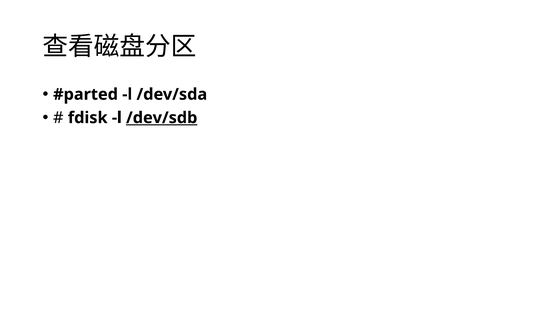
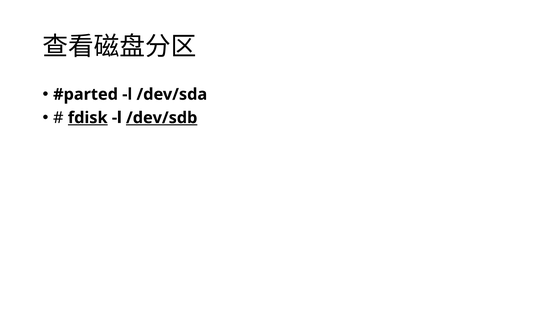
fdisk underline: none -> present (88, 118)
